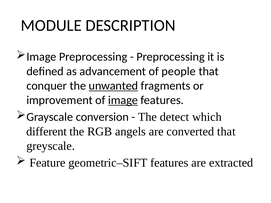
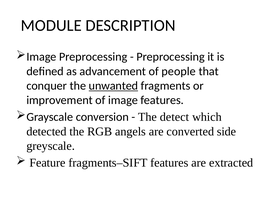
image underline: present -> none (123, 100)
different: different -> detected (46, 132)
converted that: that -> side (226, 132)
geometric–SIFT: geometric–SIFT -> fragments–SIFT (108, 163)
